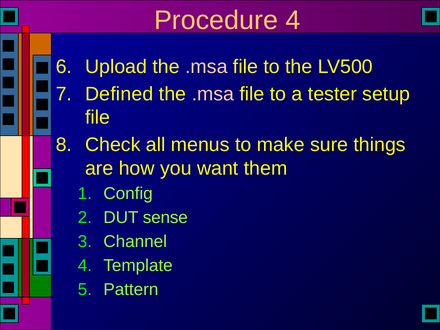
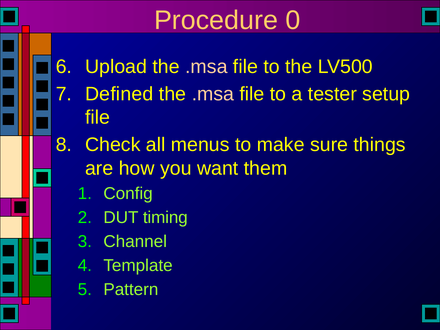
Procedure 4: 4 -> 0 (293, 20)
sense: sense -> timing (165, 218)
